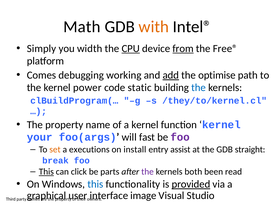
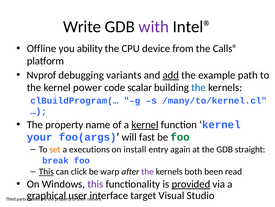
Math: Math -> Write (82, 27)
with colour: orange -> purple (154, 27)
Simply: Simply -> Offline (42, 48)
width: width -> ability (90, 48)
CPU underline: present -> none (131, 48)
from underline: present -> none (183, 48)
Free®: Free® -> Calls® (225, 48)
Comes: Comes -> Nvprof (42, 75)
working: working -> variants (124, 75)
optimise: optimise -> example (217, 75)
static: static -> scalar (140, 87)
/they/to/kernel.cl: /they/to/kernel.cl -> /many/to/kernel.cl (215, 100)
kernel underline: none -> present (145, 124)
foo colour: purple -> green (180, 137)
assist: assist -> again (180, 149)
parts: parts -> warp (110, 171)
this colour: blue -> purple (95, 184)
image: image -> target (143, 195)
